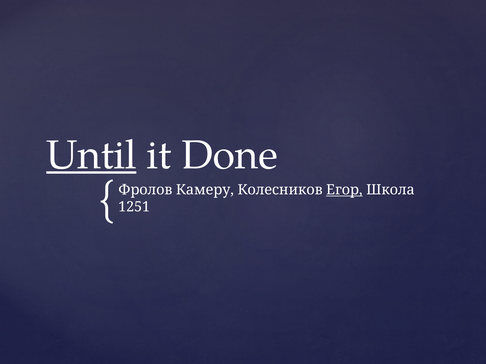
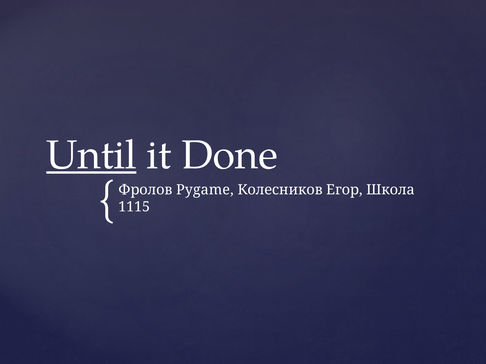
Камеру: Камеру -> Pygame (205, 190)
Егор underline: present -> none (344, 190)
1251: 1251 -> 1115 (134, 207)
